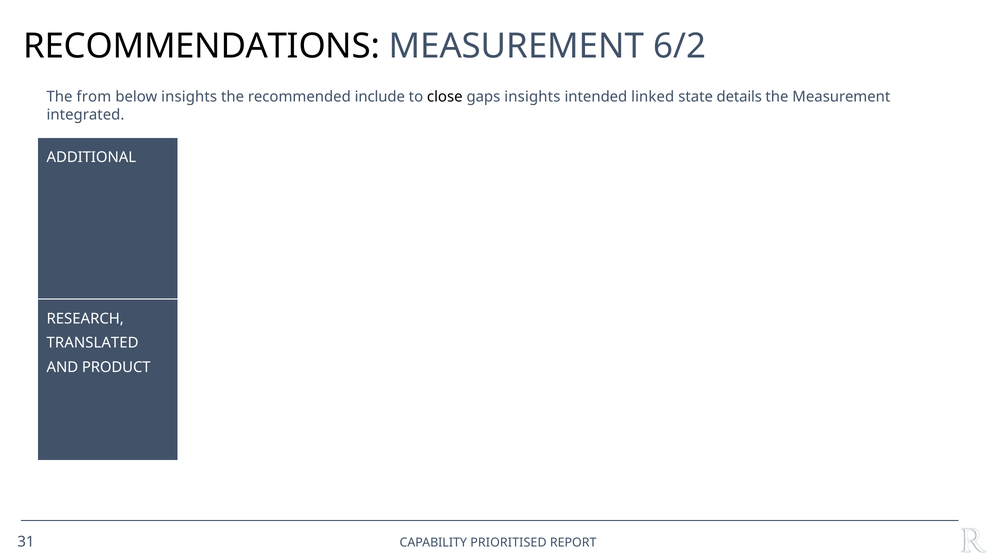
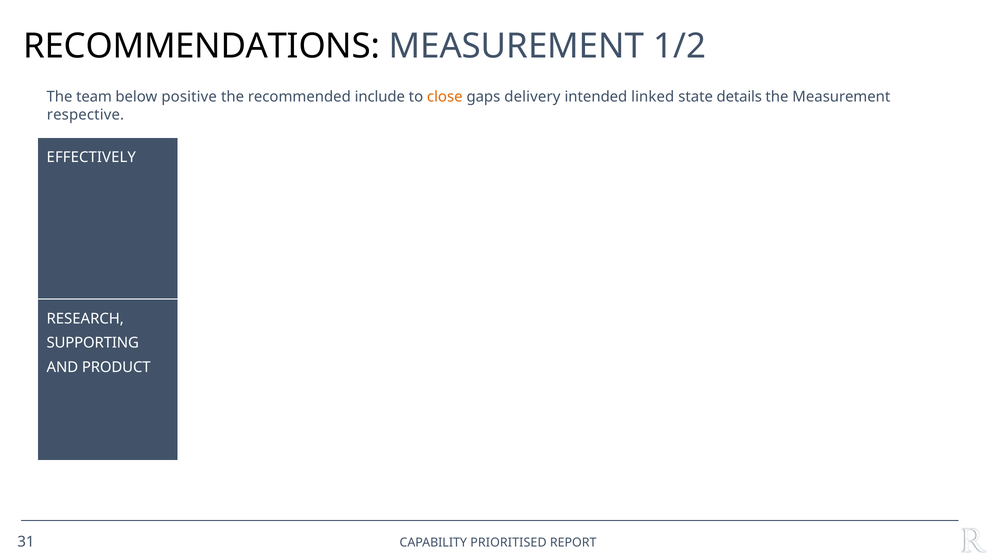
6/2: 6/2 -> 1/2 (680, 46)
from: from -> team (94, 97)
below insights: insights -> positive (189, 97)
close colour: black -> orange (445, 97)
gaps insights: insights -> delivery (532, 97)
integrated: integrated -> respective (85, 115)
ADDITIONAL: ADDITIONAL -> EFFECTIVELY (91, 157)
TRANSLATED: TRANSLATED -> SUPPORTING (93, 343)
